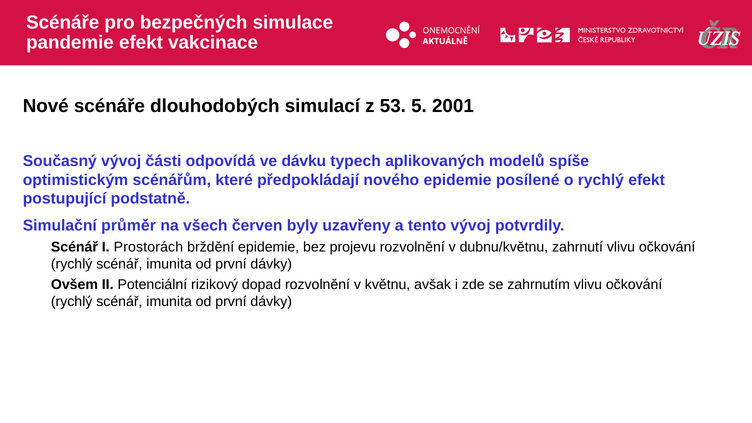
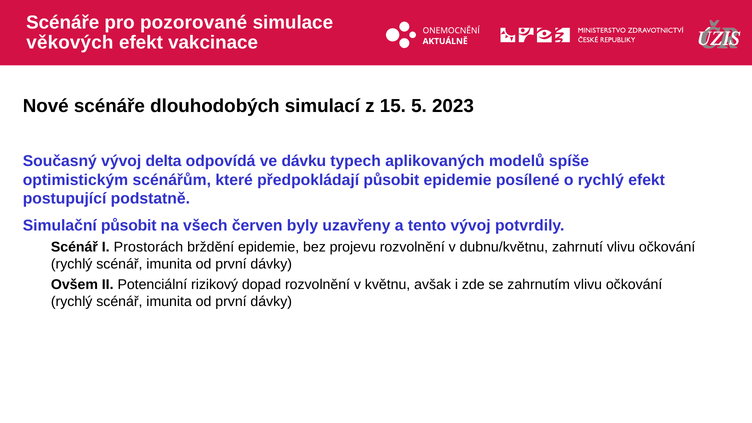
bezpečných: bezpečných -> pozorované (194, 22)
pandemie: pandemie -> věkových (70, 43)
53: 53 -> 15 (393, 106)
2001: 2001 -> 2023 (453, 106)
části: části -> delta (164, 161)
předpokládají nového: nového -> působit (391, 180)
Simulační průměr: průměr -> působit (129, 225)
